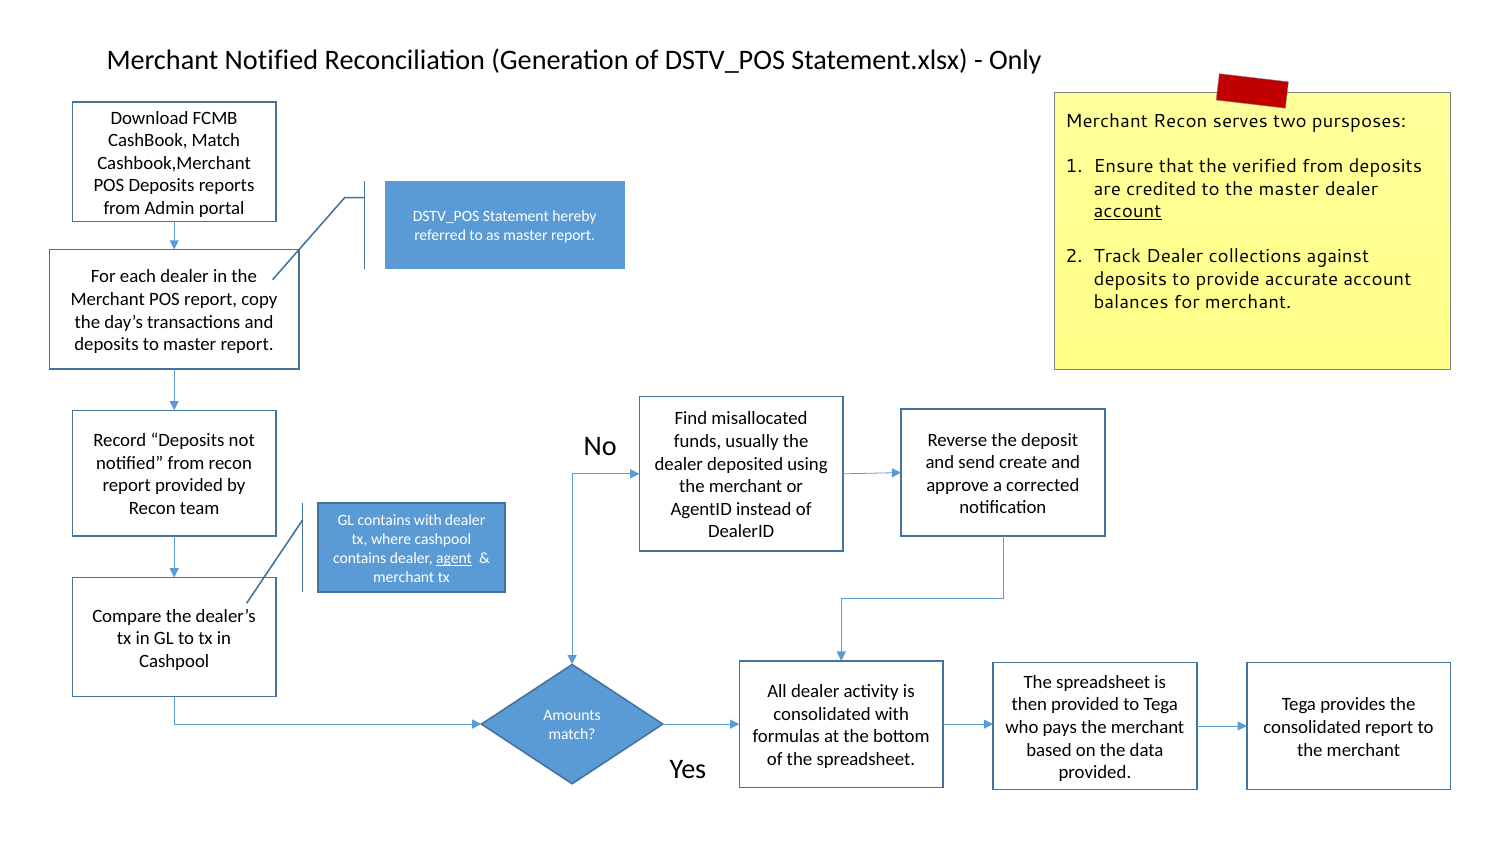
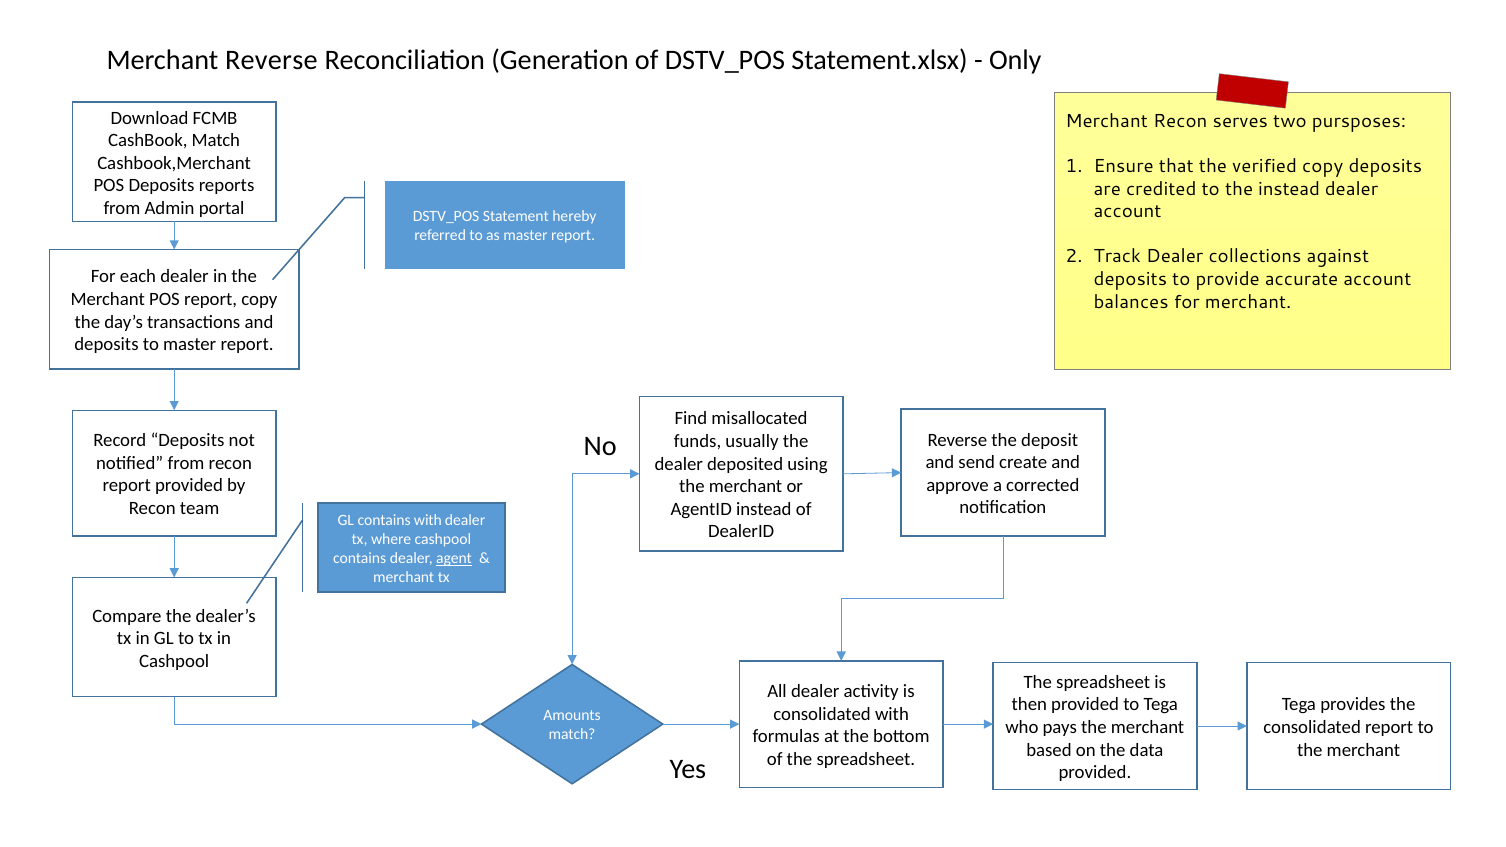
Merchant Notified: Notified -> Reverse (271, 60)
verified from: from -> copy (1323, 166)
the master: master -> instead (1289, 189)
account underline: present -> none (1128, 212)
